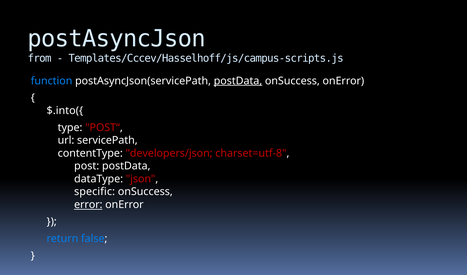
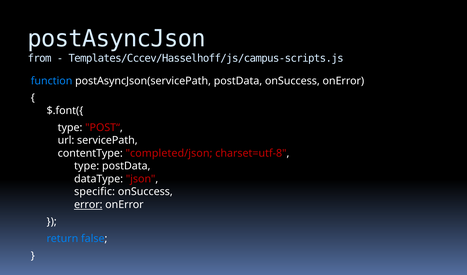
postData underline: present -> none (238, 81)
$.into({: $.into({ -> $.font({ (65, 110)
developers/json: developers/json -> completed/json (169, 153)
post: post -> type (87, 166)
